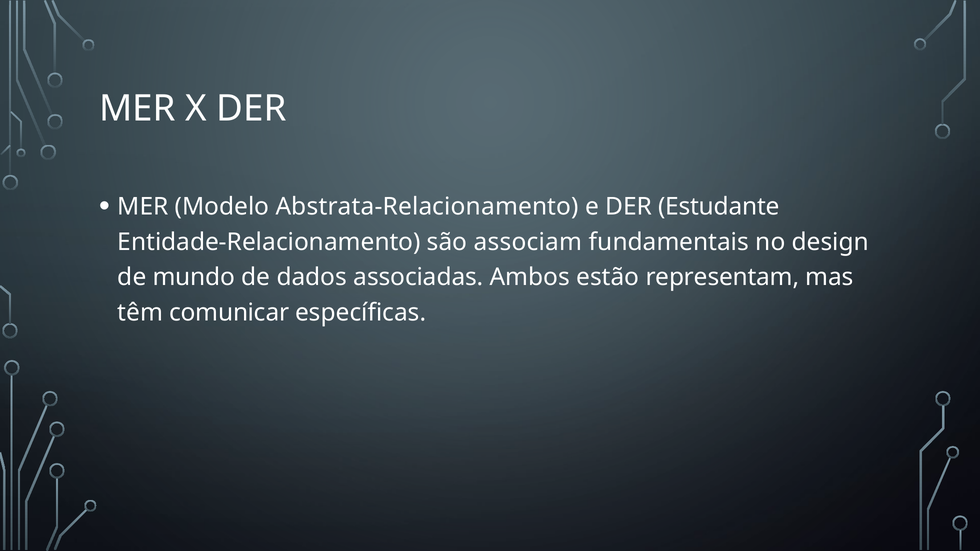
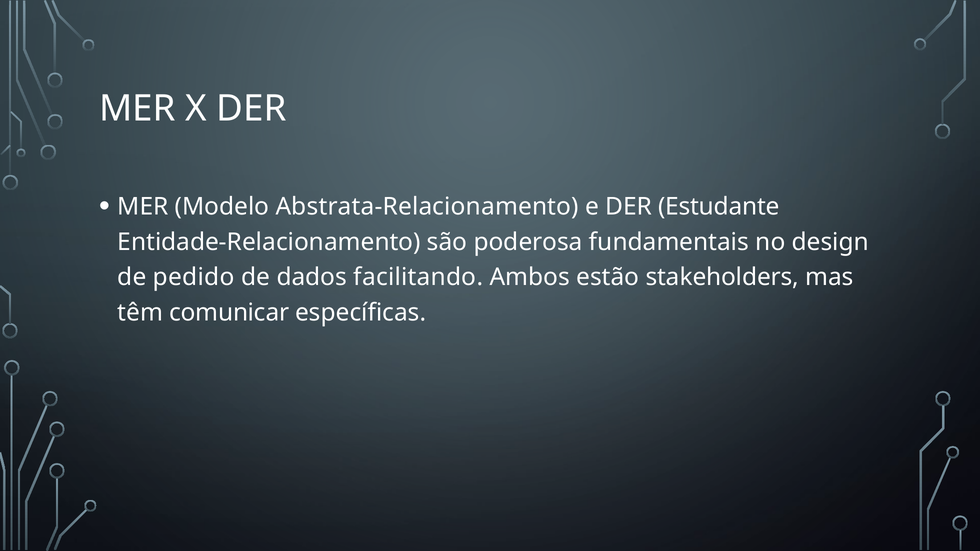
associam: associam -> poderosa (528, 242)
mundo: mundo -> pedido (194, 277)
associadas: associadas -> facilitando (418, 277)
representam: representam -> stakeholders (722, 277)
